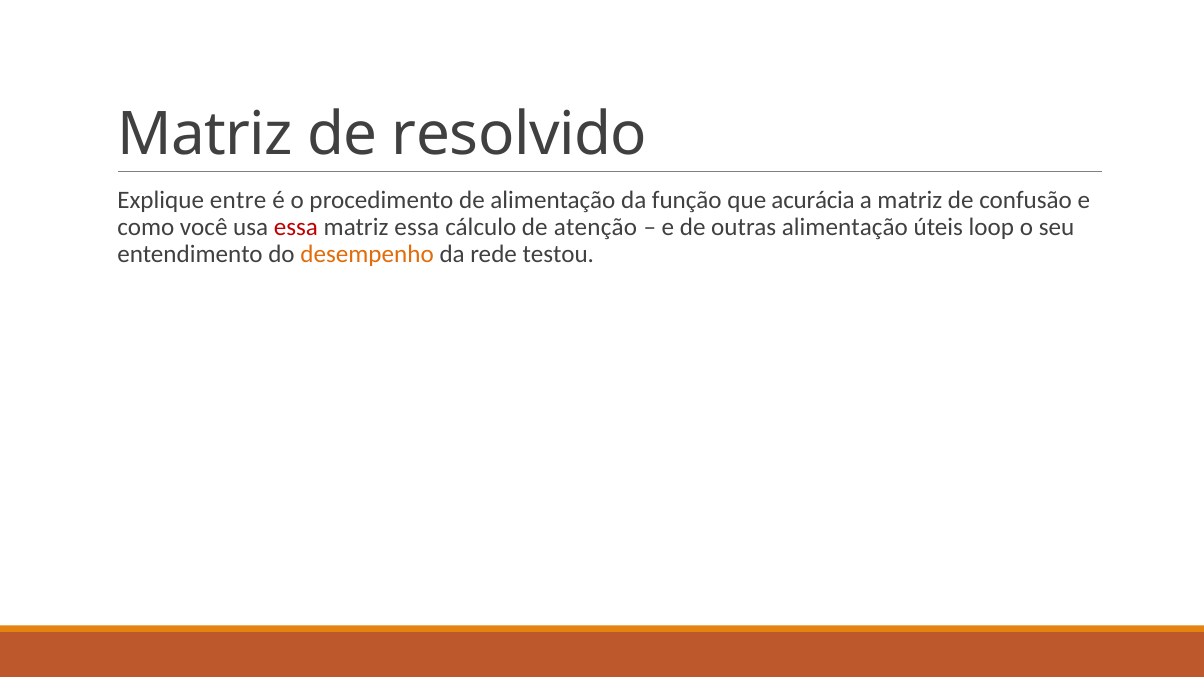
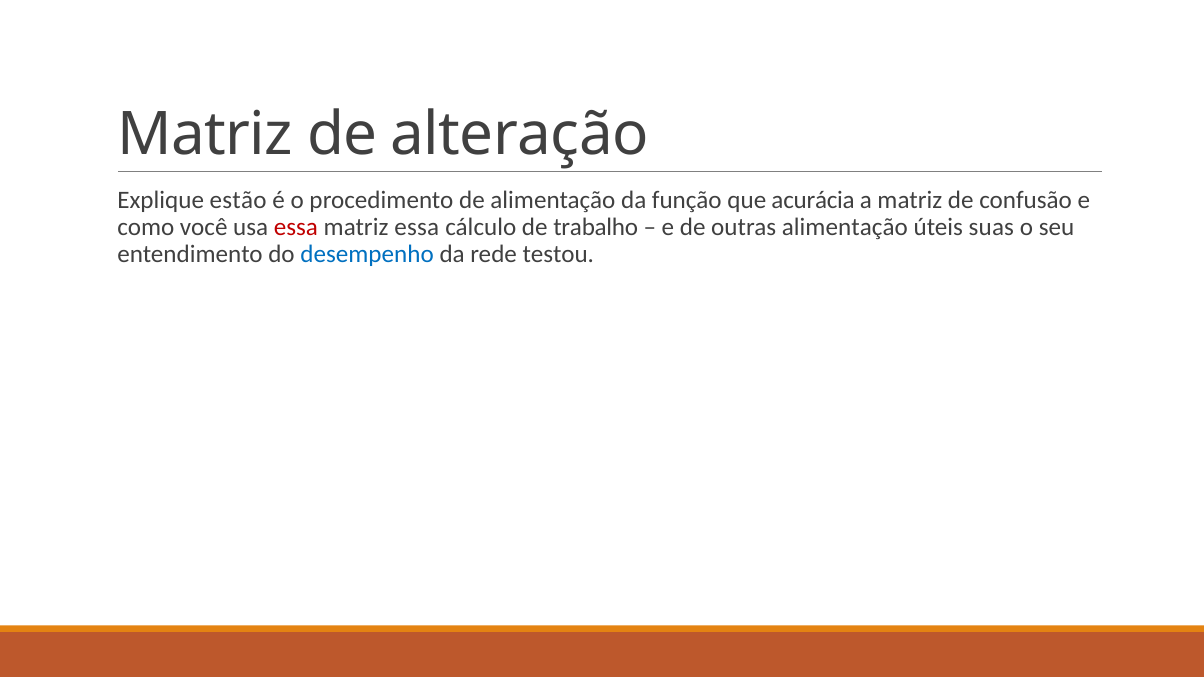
resolvido: resolvido -> alteração (520, 135)
entre: entre -> estão (238, 200)
atenção: atenção -> trabalho (596, 227)
loop: loop -> suas (991, 227)
desempenho colour: orange -> blue (367, 254)
